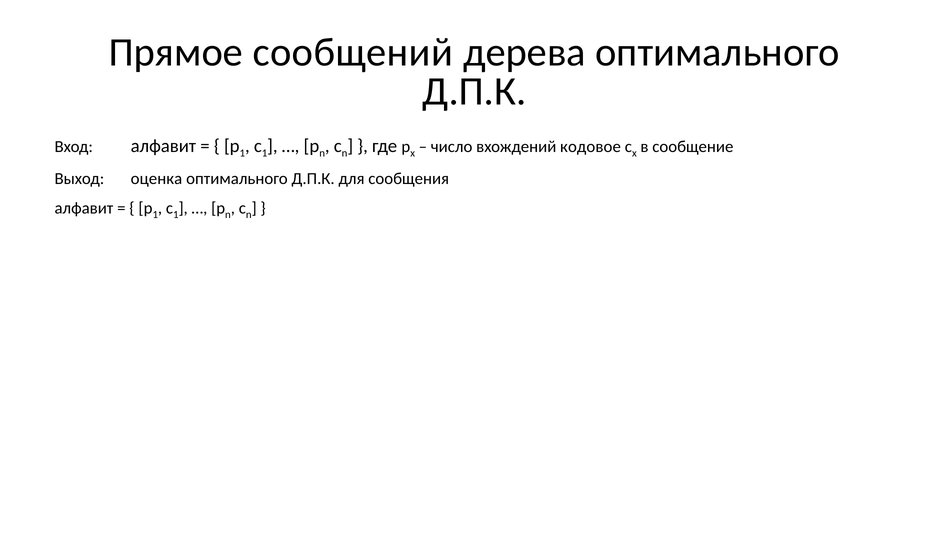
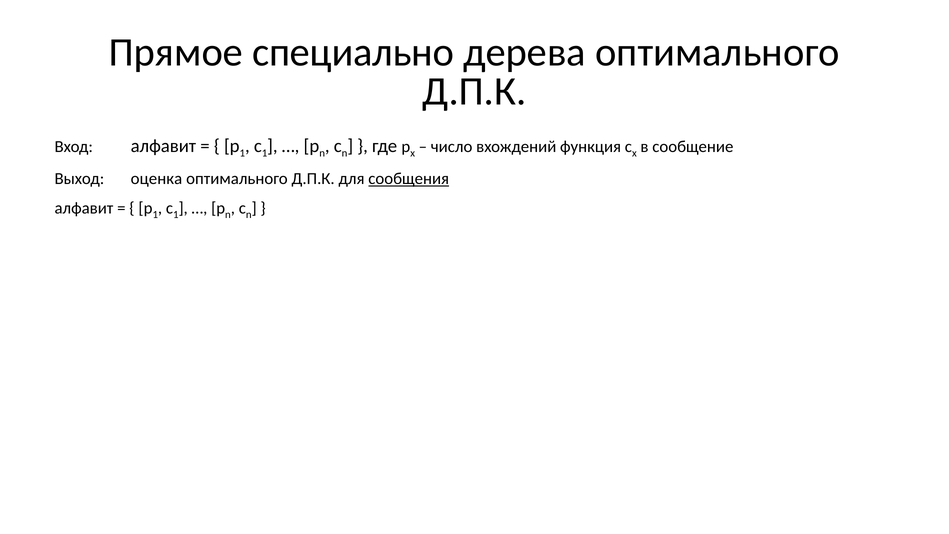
сообщений: сообщений -> специально (353, 52)
кодовое: кодовое -> функция (591, 146)
сообщения underline: none -> present (409, 178)
